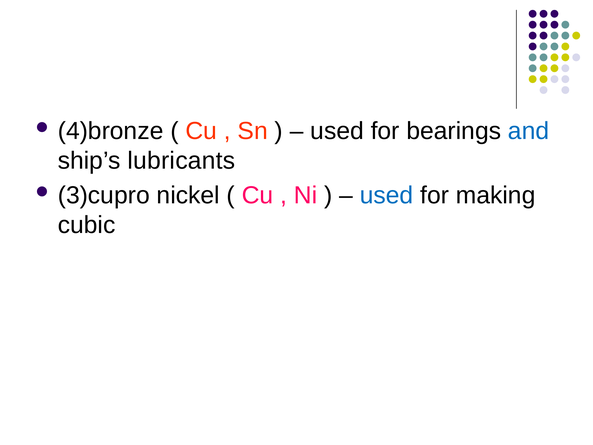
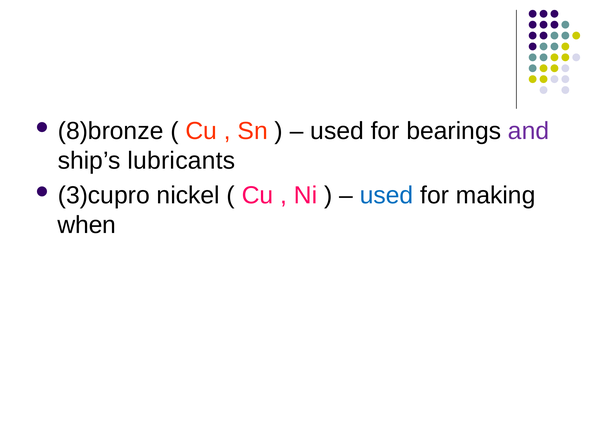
4)bronze: 4)bronze -> 8)bronze (111, 131)
and colour: blue -> purple (529, 131)
cubic: cubic -> when (87, 225)
